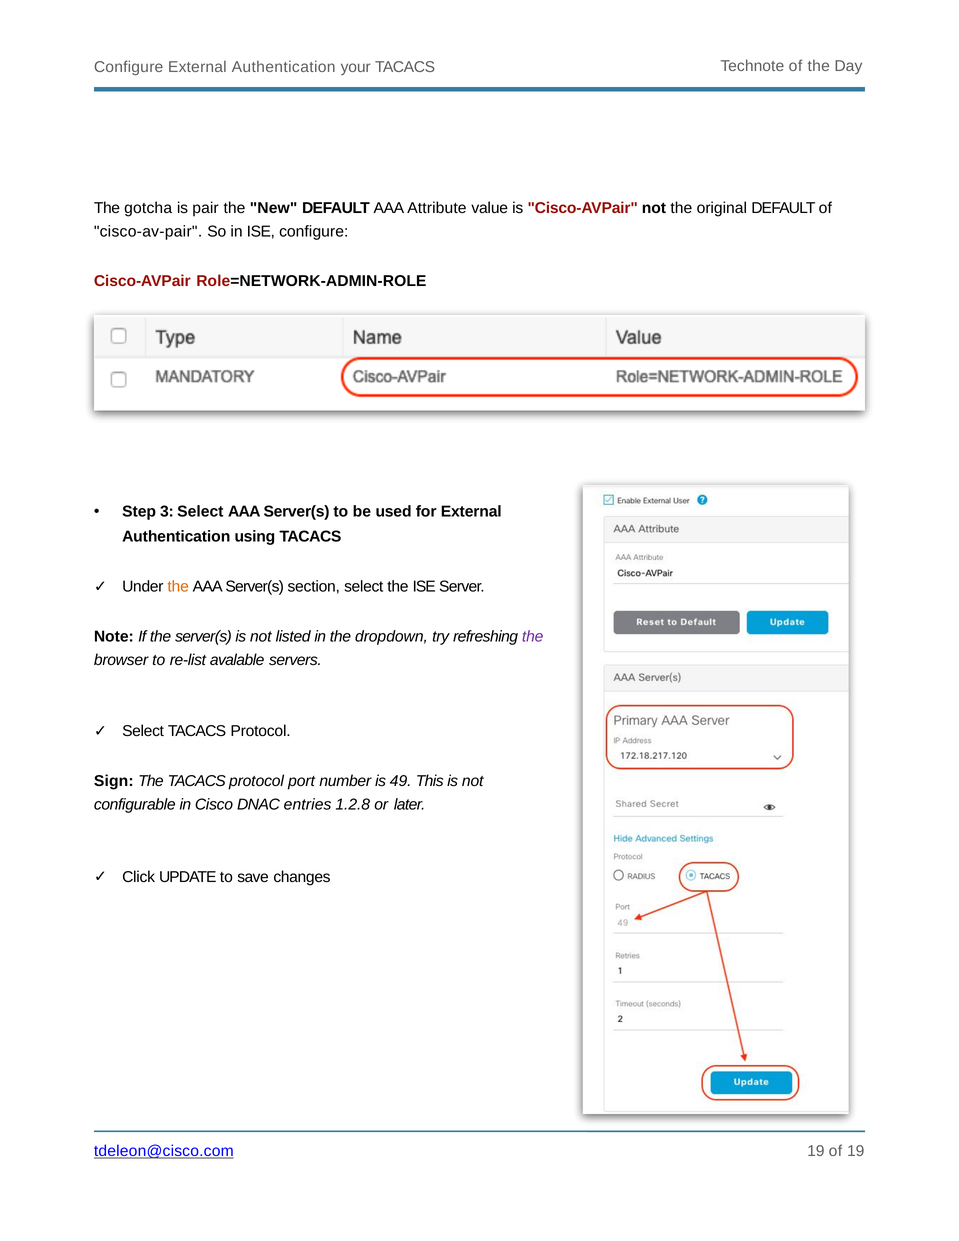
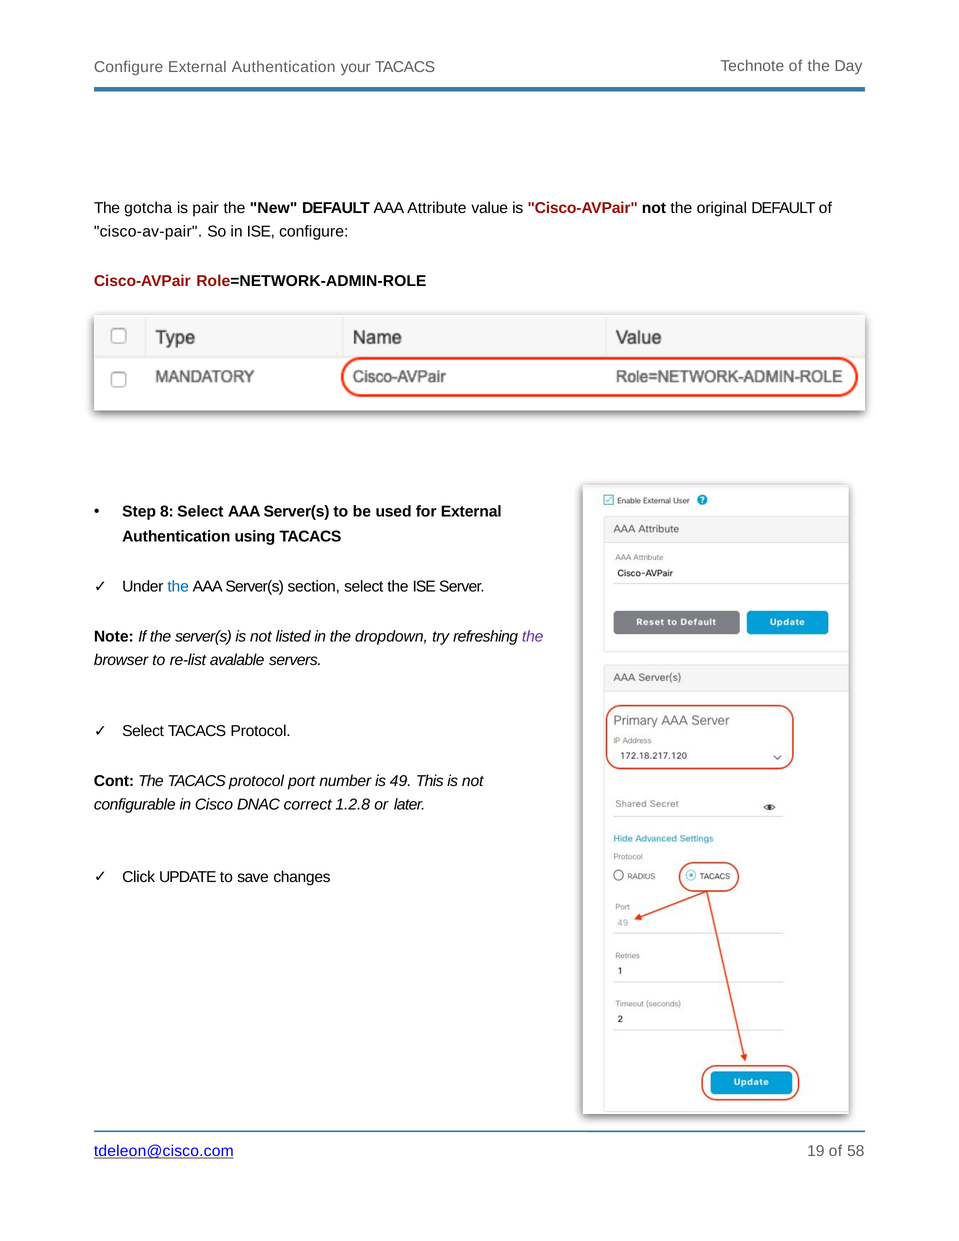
3: 3 -> 8 (167, 512)
the colour: orange -> blue (178, 587)
Sign: Sign -> Cont (114, 781)
entries: entries -> correct (308, 804)
of 19: 19 -> 58 (856, 1151)
